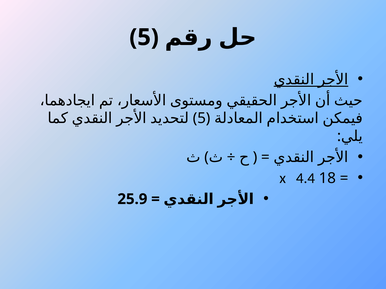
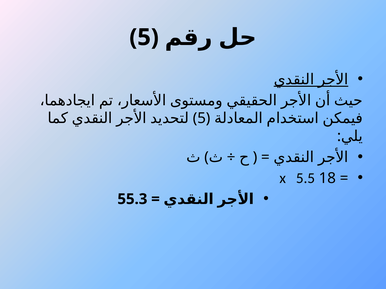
4.4: 4.4 -> 5.5 (305, 178)
25.9: 25.9 -> 55.3 (132, 199)
